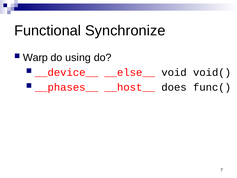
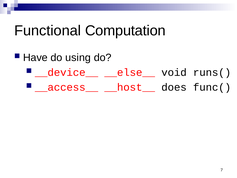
Synchronize: Synchronize -> Computation (125, 31)
Warp: Warp -> Have (35, 58)
void(: void( -> runs( (212, 72)
__phases__: __phases__ -> __access__ (67, 87)
